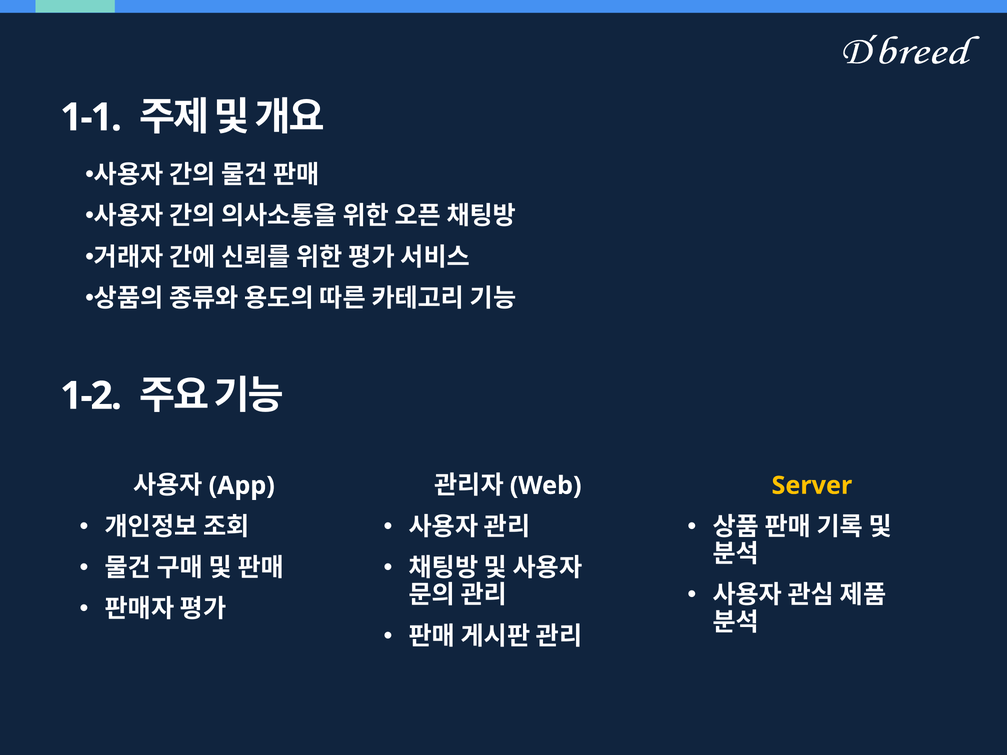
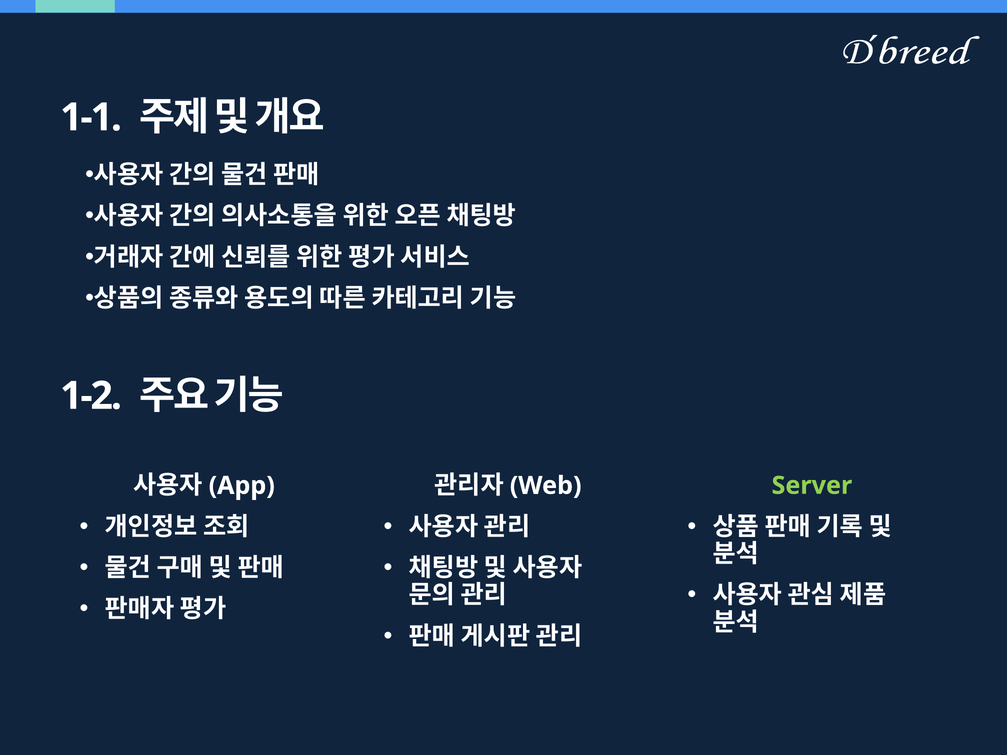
Server colour: yellow -> light green (812, 486)
